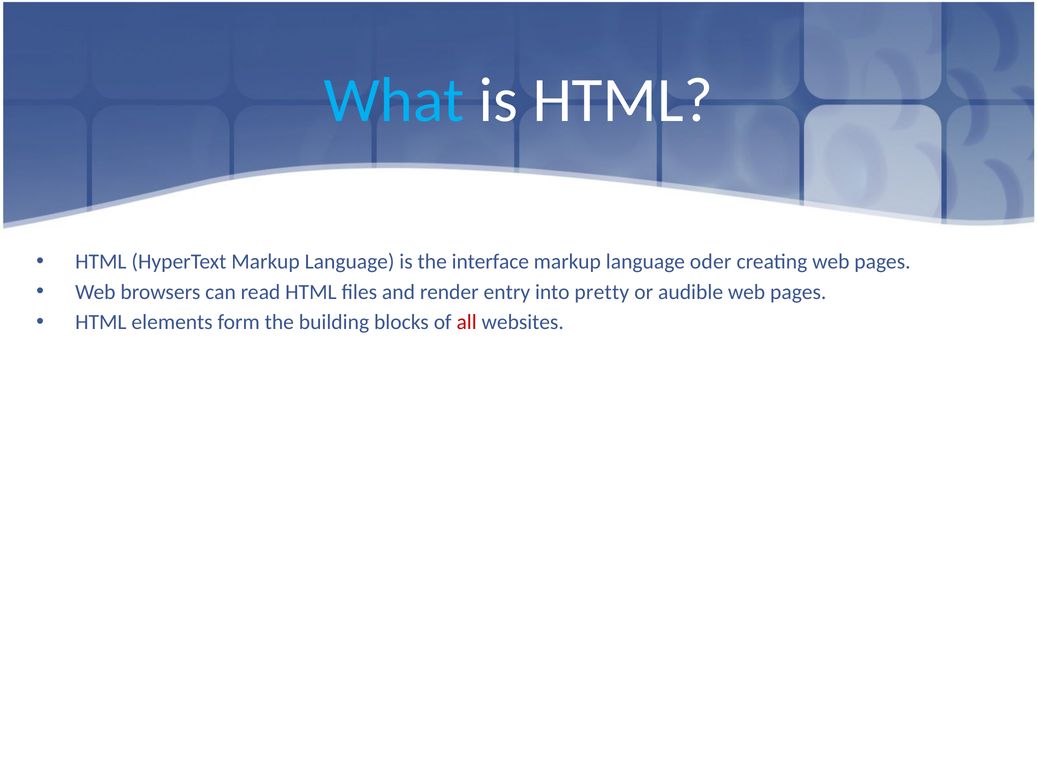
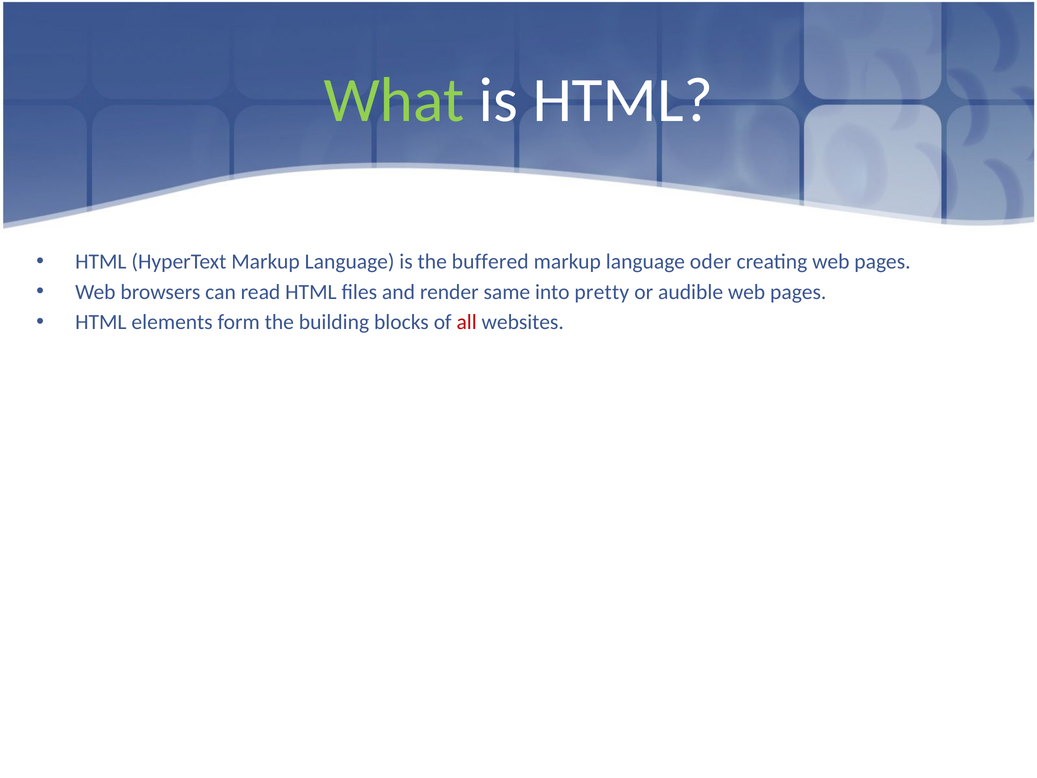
What colour: light blue -> light green (394, 100)
interface: interface -> buffered (490, 262)
entry: entry -> same (507, 292)
